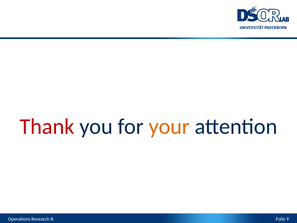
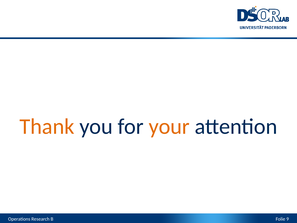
Thank colour: red -> orange (47, 126)
